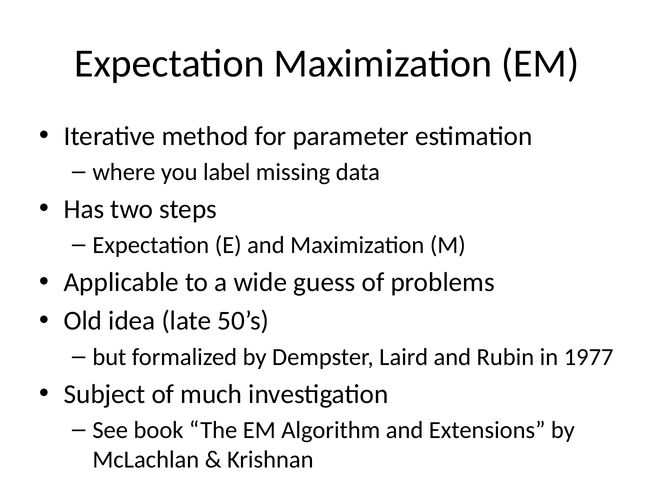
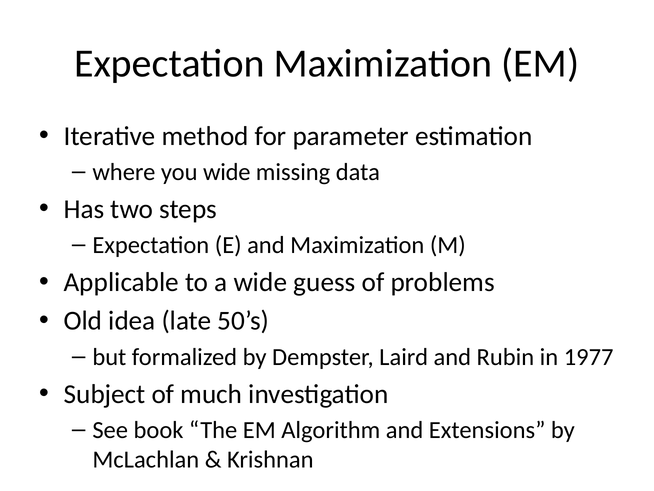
you label: label -> wide (227, 172)
